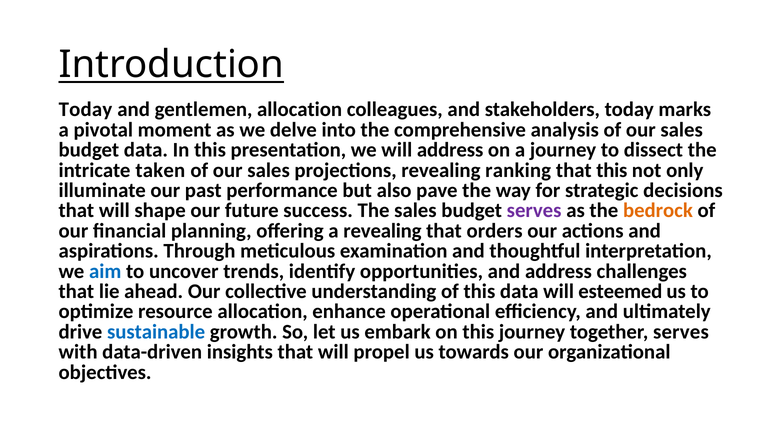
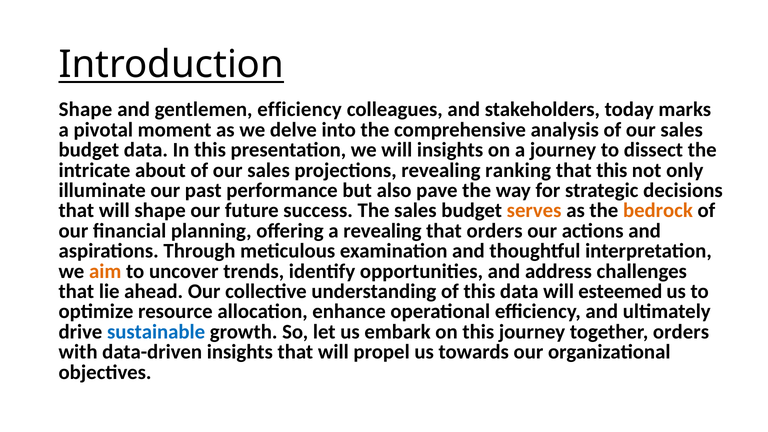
Today: Today -> Shape (85, 110)
gentlemen allocation: allocation -> efficiency (300, 110)
will address: address -> insights (450, 150)
taken: taken -> about (160, 170)
serves colour: purple -> orange (534, 211)
aim colour: blue -> orange (105, 271)
together serves: serves -> orders (681, 332)
